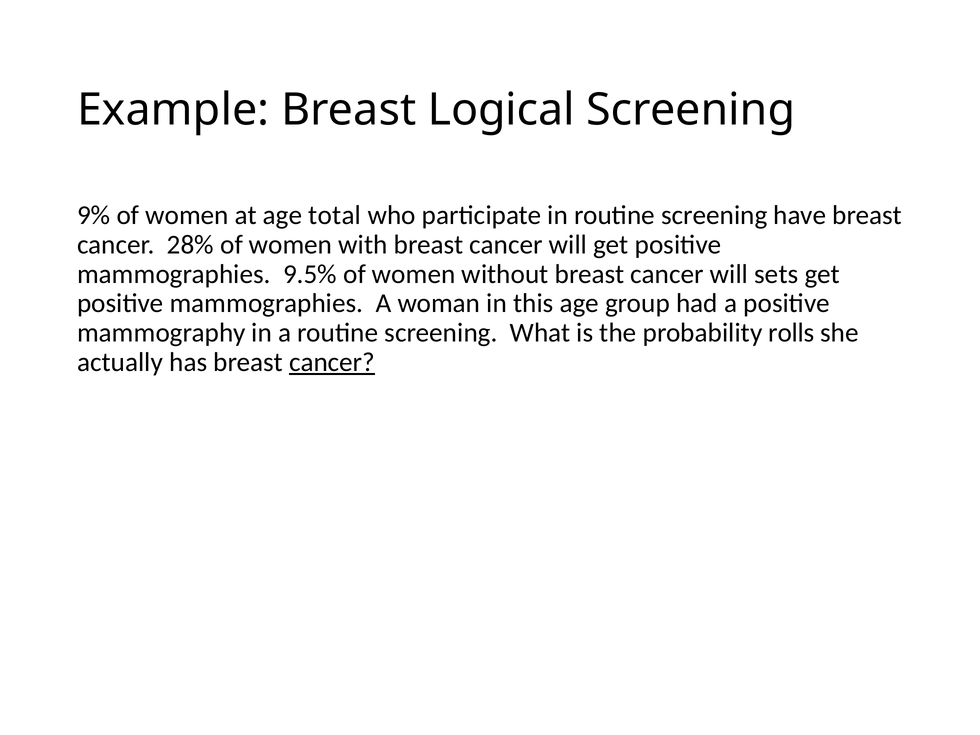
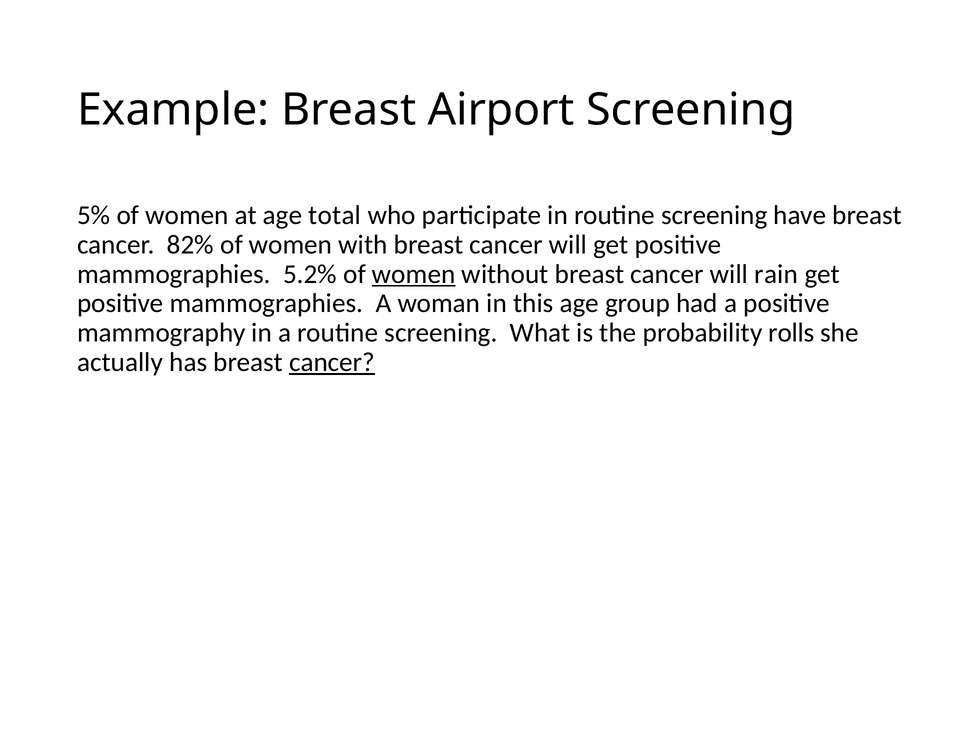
Logical: Logical -> Airport (501, 110)
9%: 9% -> 5% (94, 215)
28%: 28% -> 82% (190, 245)
9.5%: 9.5% -> 5.2% (310, 274)
women underline: none -> present (414, 274)
sets: sets -> rain (776, 274)
